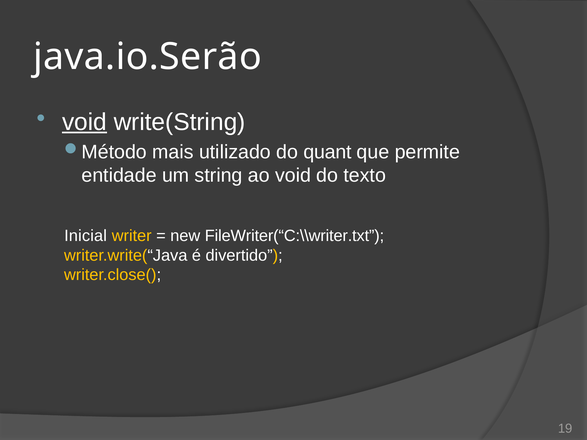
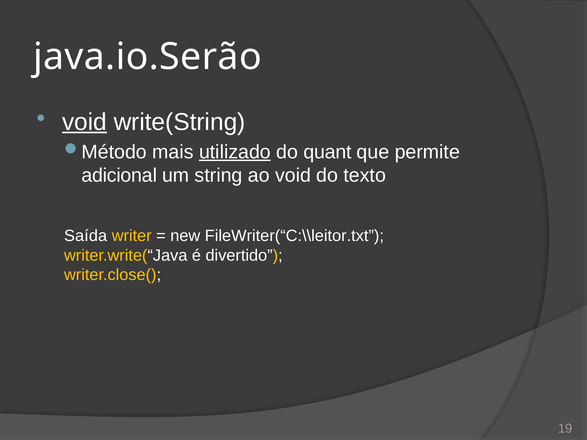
utilizado underline: none -> present (235, 152)
entidade: entidade -> adicional (119, 176)
Inicial: Inicial -> Saída (86, 236)
FileWriter(“C:\\writer.txt: FileWriter(“C:\\writer.txt -> FileWriter(“C:\\leitor.txt (294, 236)
